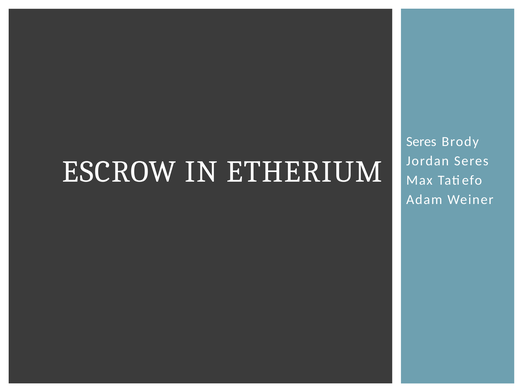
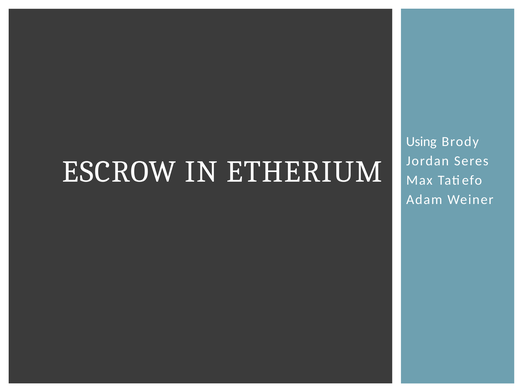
Seres: Seres -> Using (421, 142)
